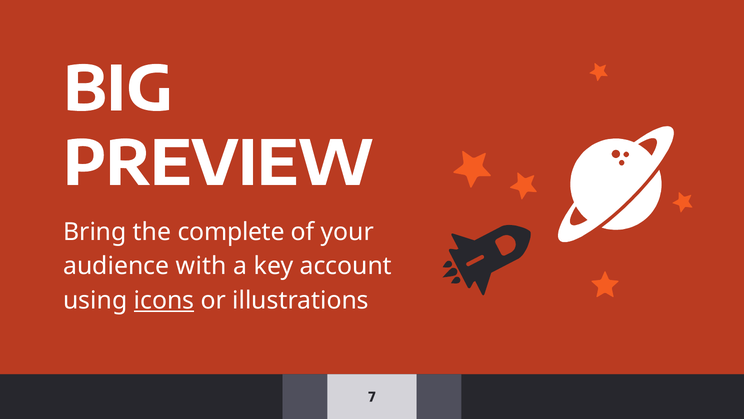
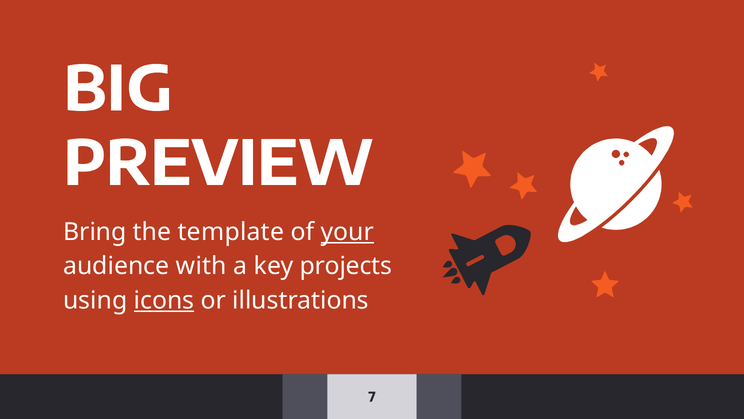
complete: complete -> template (231, 232)
your underline: none -> present (347, 232)
account: account -> projects (346, 266)
